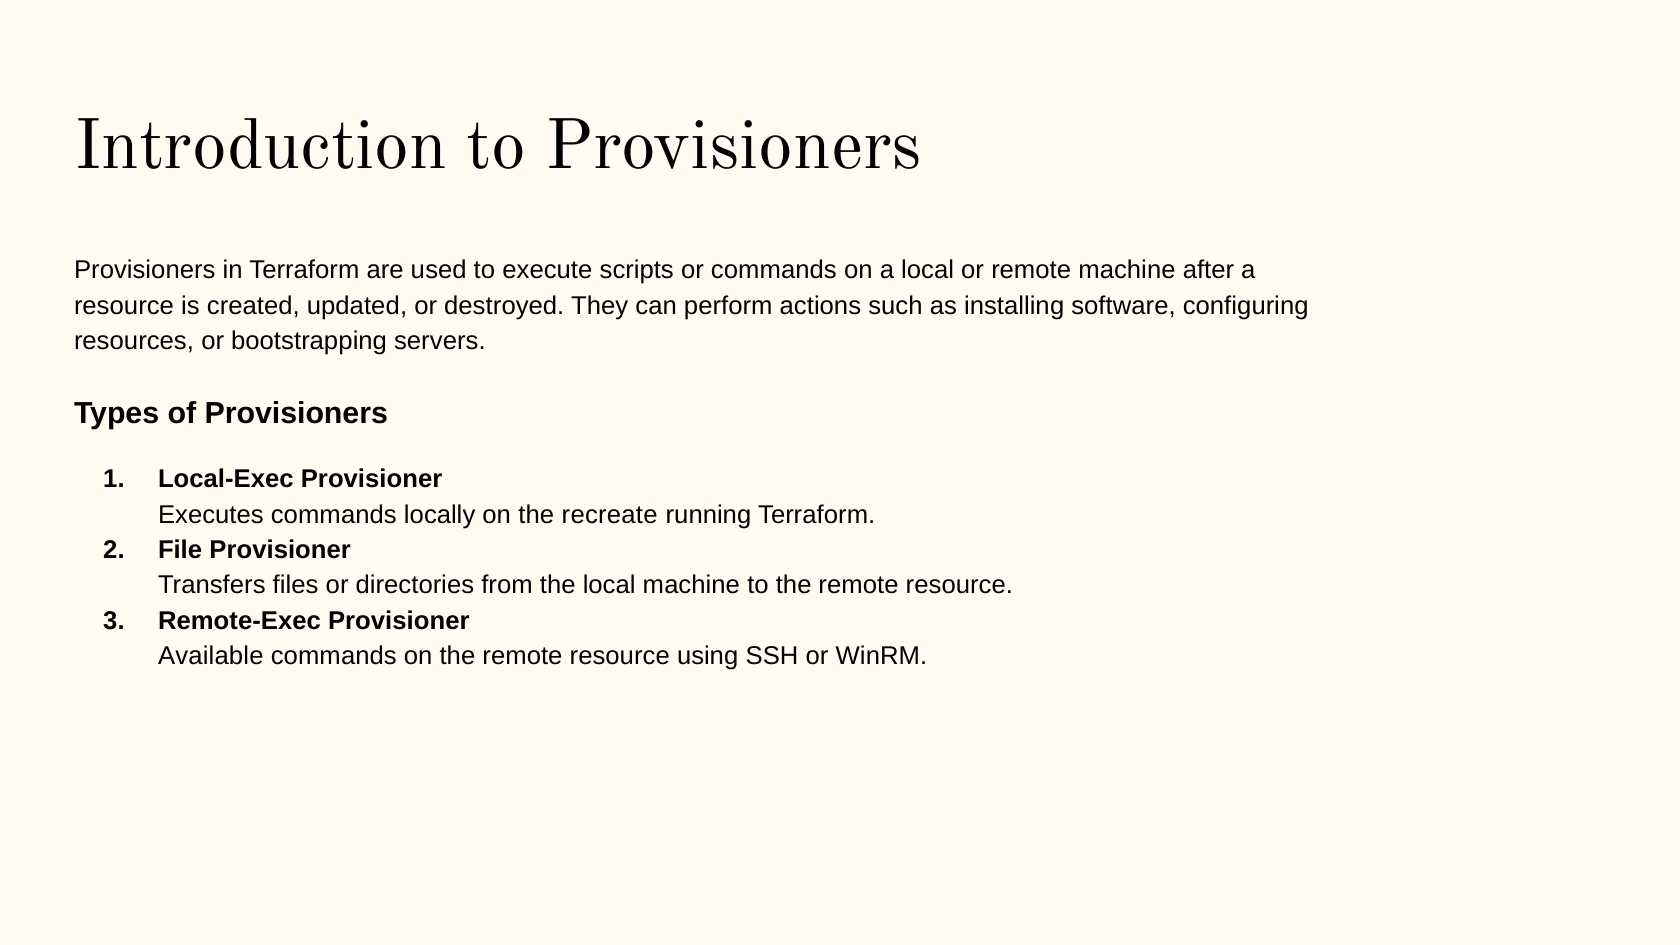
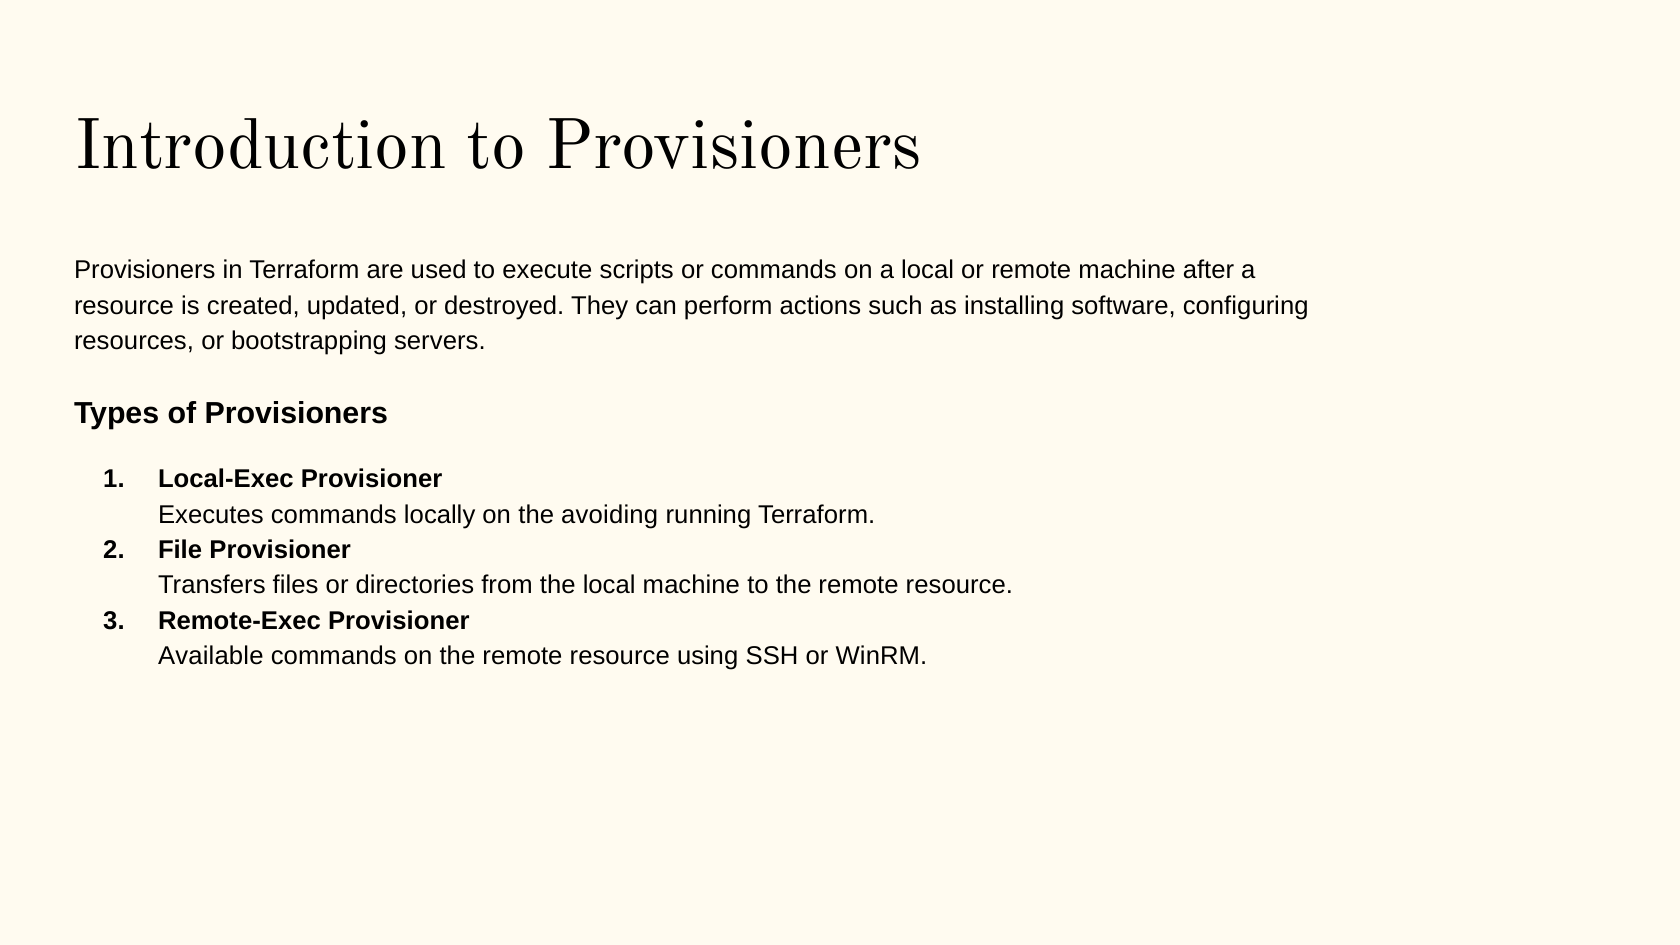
recreate: recreate -> avoiding (610, 515)
